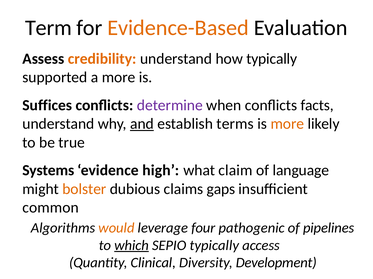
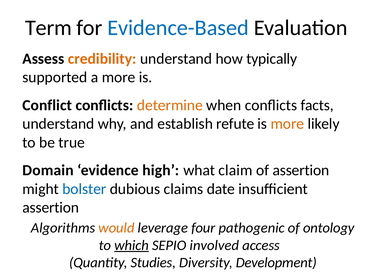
Evidence-Based colour: orange -> blue (178, 28)
Suffices: Suffices -> Conflict (47, 106)
determine colour: purple -> orange (170, 106)
and underline: present -> none (142, 124)
terms: terms -> refute (235, 124)
Systems: Systems -> Domain (48, 171)
of language: language -> assertion (301, 171)
bolster colour: orange -> blue (84, 189)
gaps: gaps -> date (221, 189)
common: common -> assertion (51, 208)
pipelines: pipelines -> ontology (329, 229)
SEPIO typically: typically -> involved (214, 246)
Clinical: Clinical -> Studies (153, 263)
